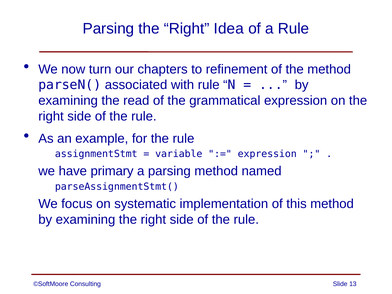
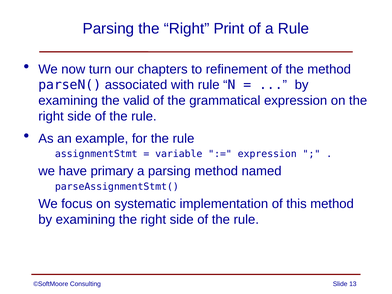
Idea: Idea -> Print (229, 29)
read: read -> valid (136, 101)
